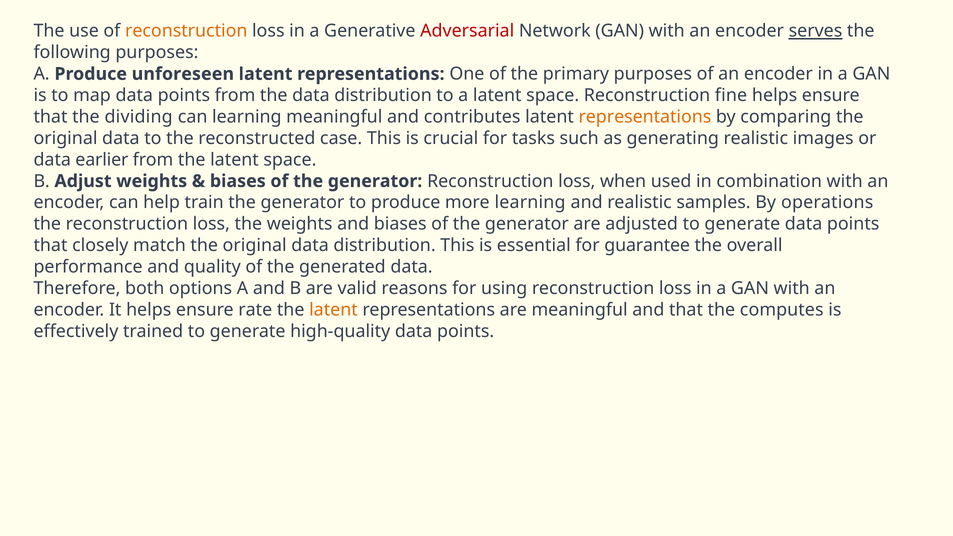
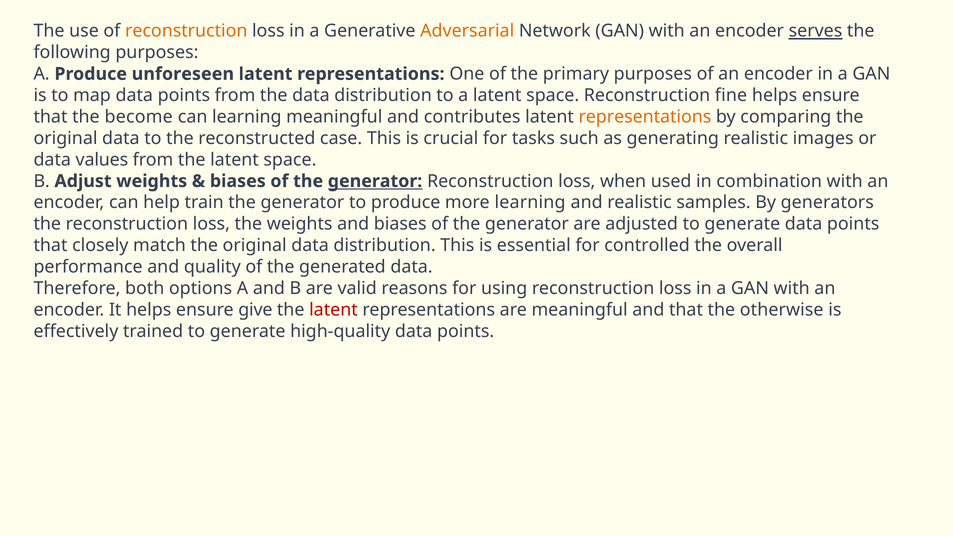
Adversarial colour: red -> orange (467, 31)
dividing: dividing -> become (139, 117)
earlier: earlier -> values (102, 160)
generator underline: none -> present (375, 181)
operations: operations -> generators (827, 203)
guarantee: guarantee -> controlled (647, 246)
rate: rate -> give (255, 310)
latent colour: orange -> red (333, 310)
computes: computes -> otherwise (782, 310)
